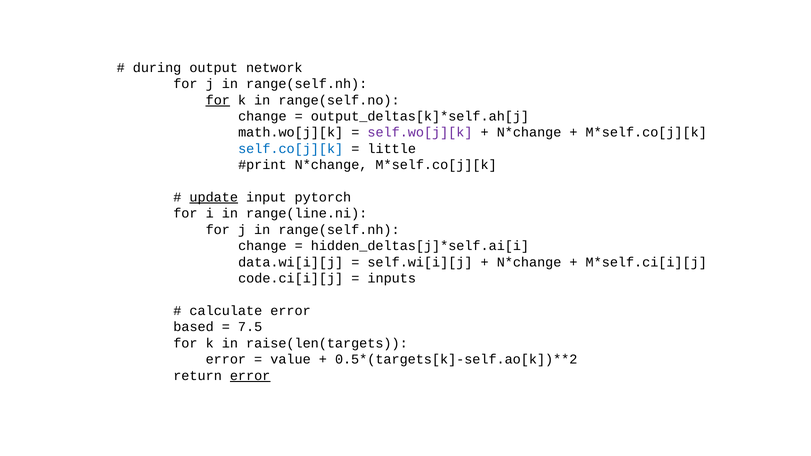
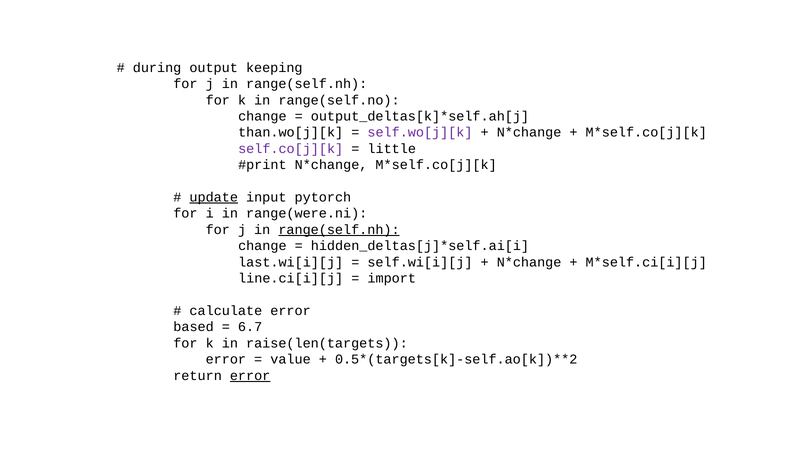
network: network -> keeping (274, 68)
for underline: present -> none (218, 100)
math.wo[j][k: math.wo[j][k -> than.wo[j][k (291, 133)
self.co[j][k colour: blue -> purple (291, 149)
range(line.ni: range(line.ni -> range(were.ni (307, 214)
range(self.nh underline: none -> present (339, 230)
data.wi[i][j: data.wi[i][j -> last.wi[i][j (291, 262)
code.ci[i][j: code.ci[i][j -> line.ci[i][j (291, 278)
inputs: inputs -> import (392, 278)
7.5: 7.5 -> 6.7 (250, 327)
